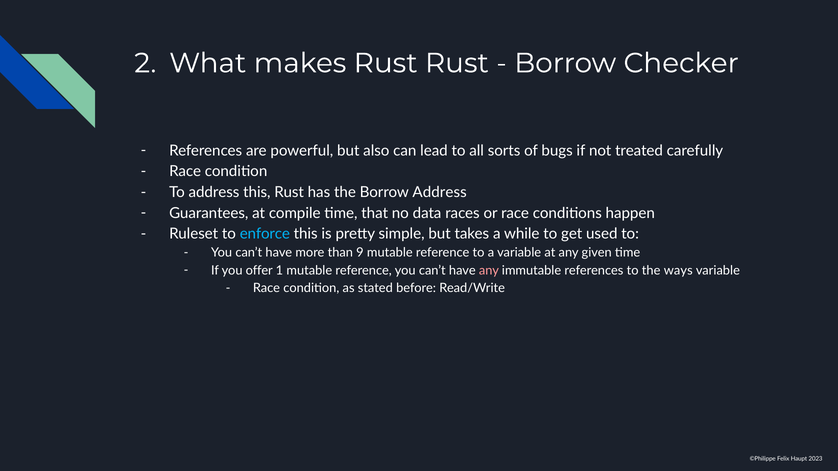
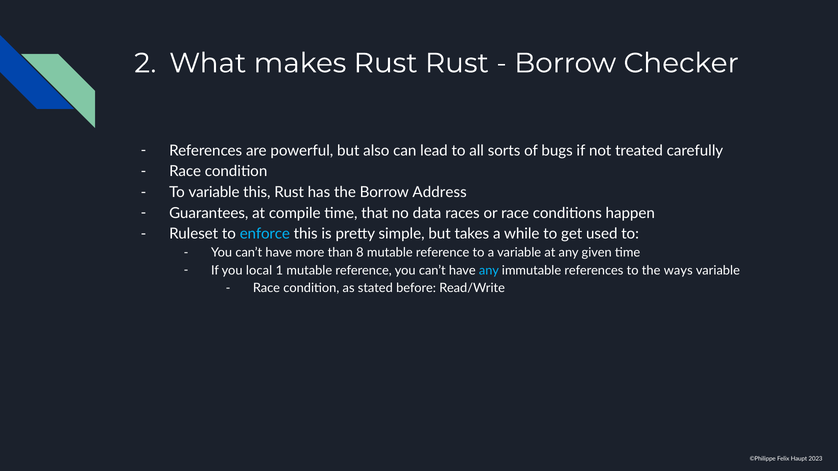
To address: address -> variable (214, 192)
9: 9 -> 8 (360, 253)
offer: offer -> local (259, 271)
any colour: pink -> light blue (489, 271)
